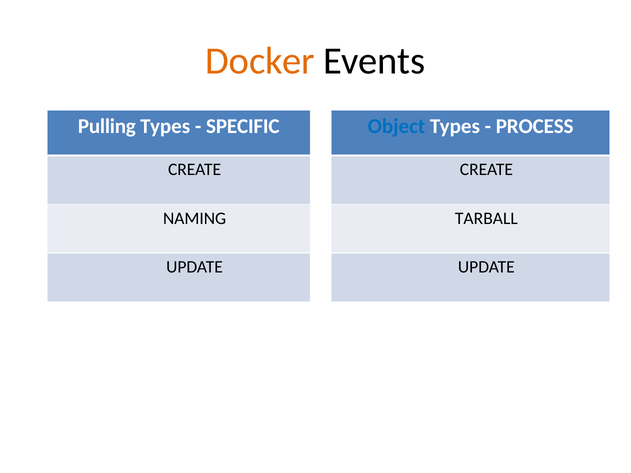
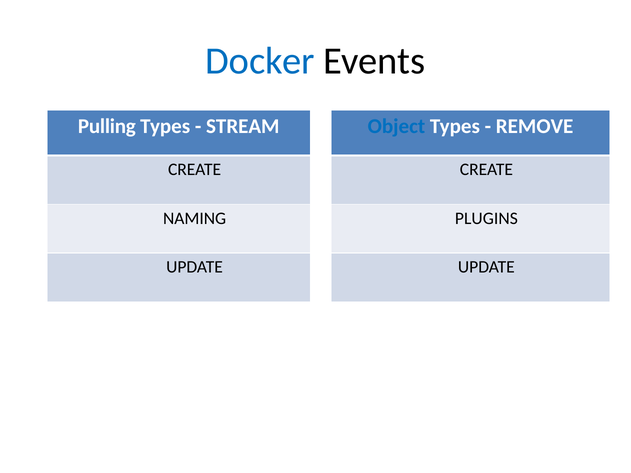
Docker colour: orange -> blue (260, 61)
SPECIFIC: SPECIFIC -> STREAM (243, 127)
PROCESS: PROCESS -> REMOVE (535, 127)
TARBALL: TARBALL -> PLUGINS (486, 218)
